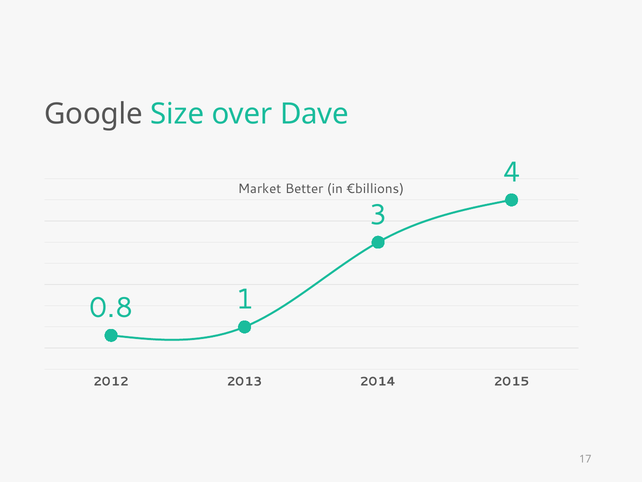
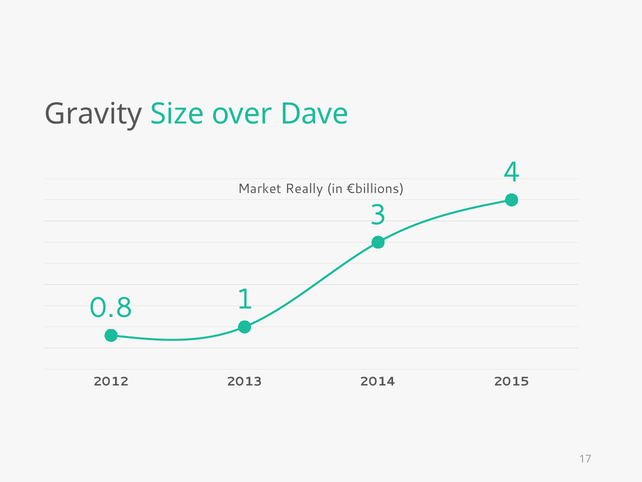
Google: Google -> Gravity (93, 114)
Better: Better -> Really (304, 189)
